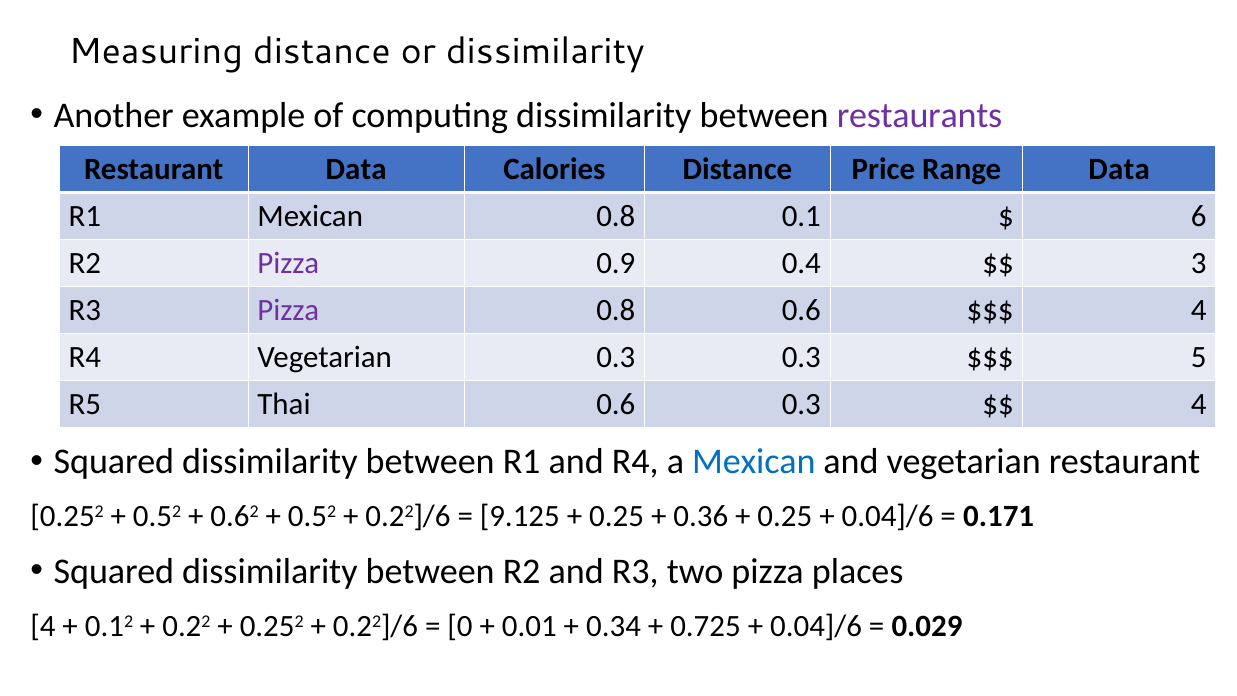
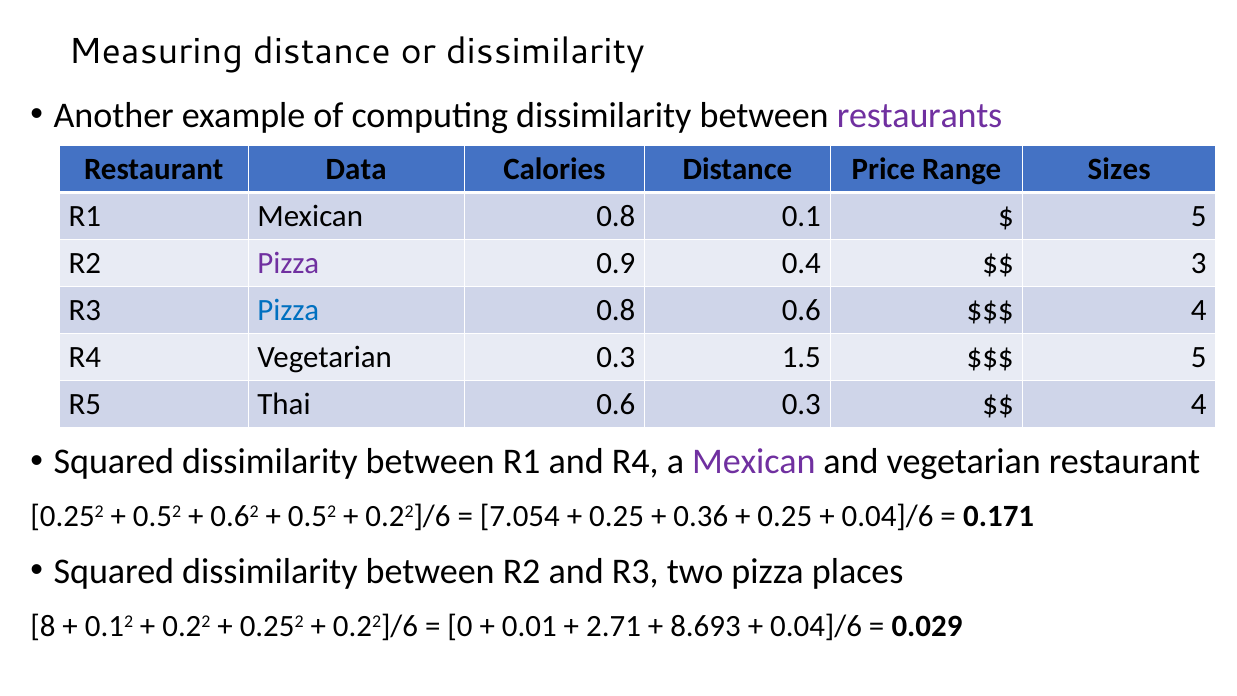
Range Data: Data -> Sizes (1119, 169)
6: 6 -> 5 (1199, 216)
Pizza colour: purple -> blue (288, 310)
0.3 0.3: 0.3 -> 1.5 (801, 357)
Mexican colour: blue -> purple (754, 462)
9.125: 9.125 -> 7.054 (520, 516)
4: 4 -> 8 (43, 626)
0.34: 0.34 -> 2.71 (614, 626)
0.725: 0.725 -> 8.693 (705, 626)
